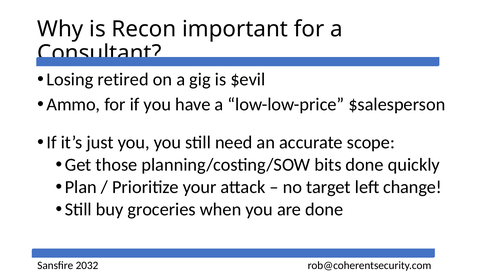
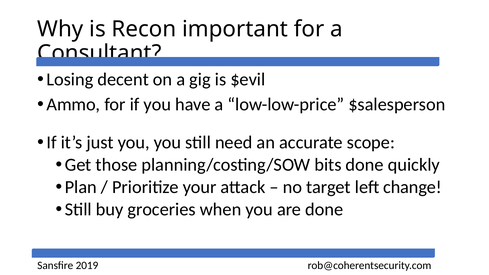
retired: retired -> decent (123, 79)
2032: 2032 -> 2019 (87, 266)
